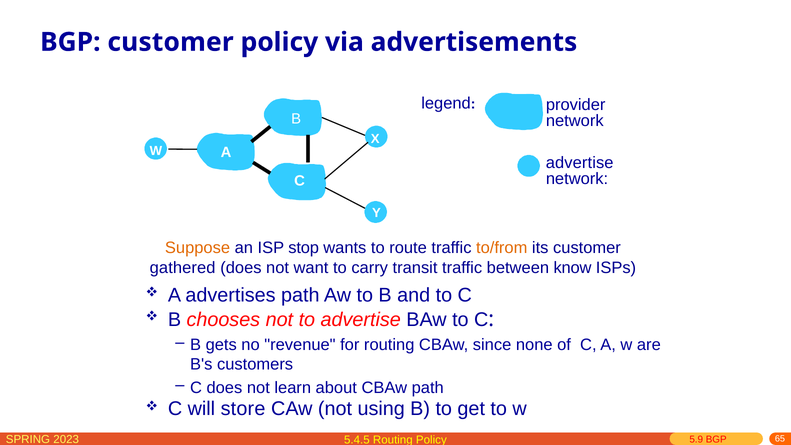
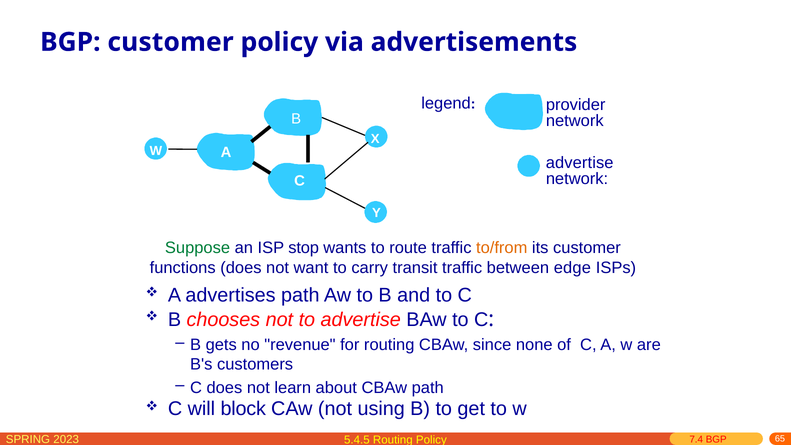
Suppose colour: orange -> green (198, 248)
gathered: gathered -> functions (183, 268)
know: know -> edge (572, 268)
store: store -> block (243, 409)
5.9: 5.9 -> 7.4 (696, 439)
